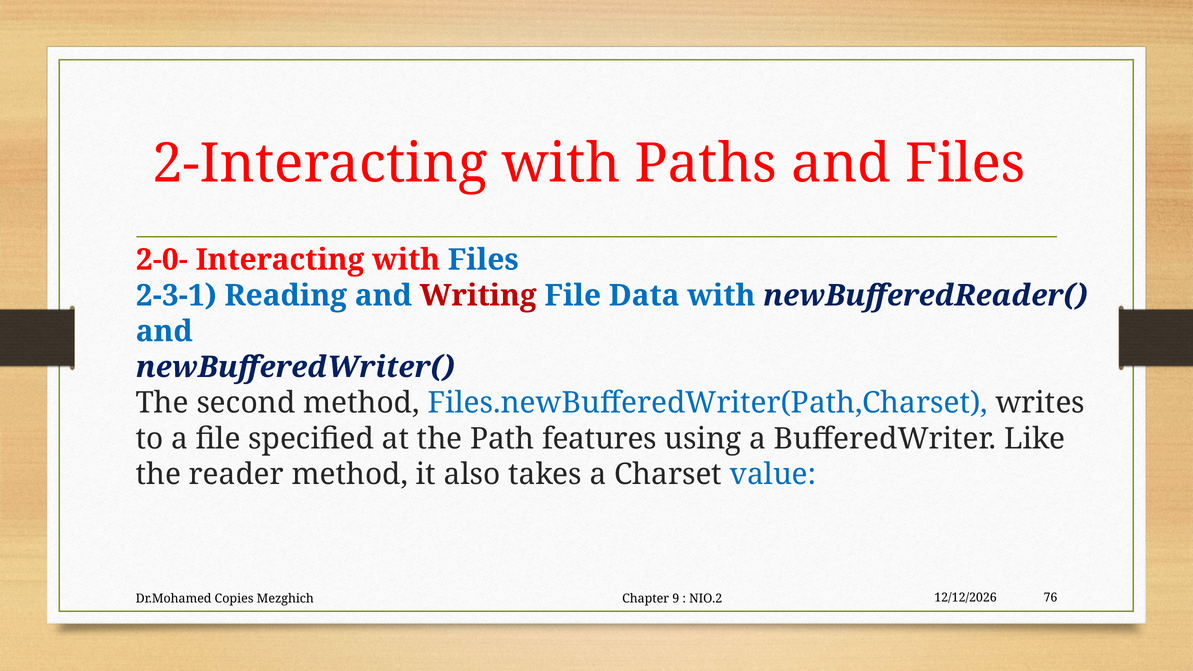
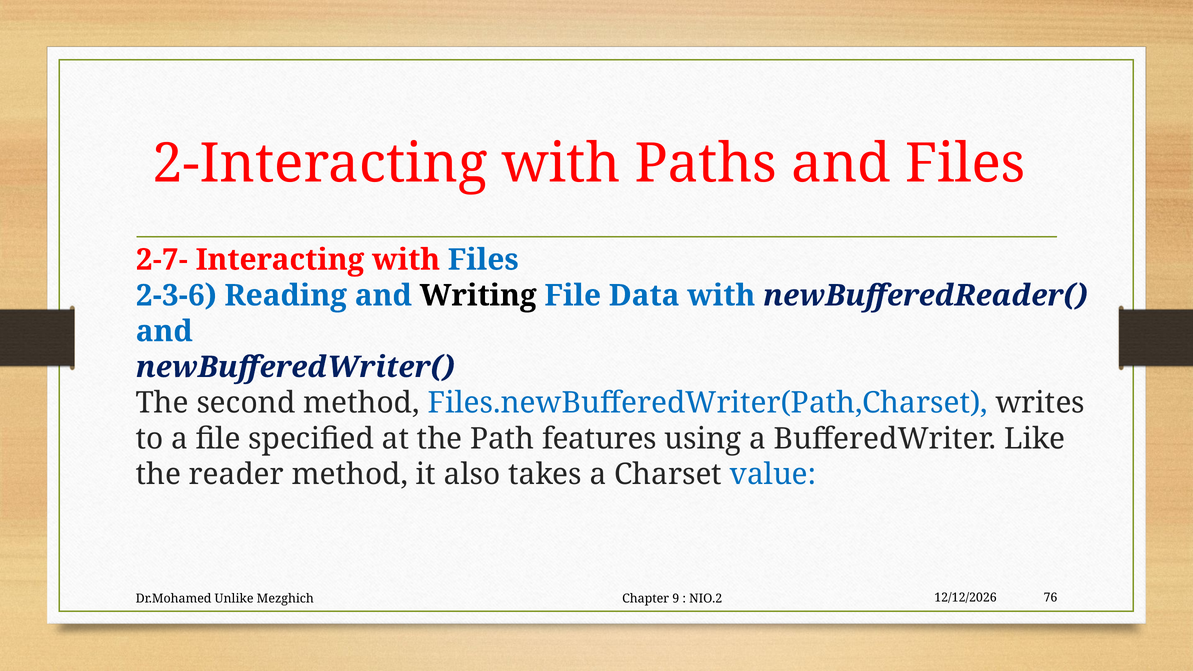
2-0-: 2-0- -> 2-7- (162, 260)
2-3-1: 2-3-1 -> 2-3-6 (176, 296)
Writing colour: red -> black (478, 296)
Copies: Copies -> Unlike (234, 599)
